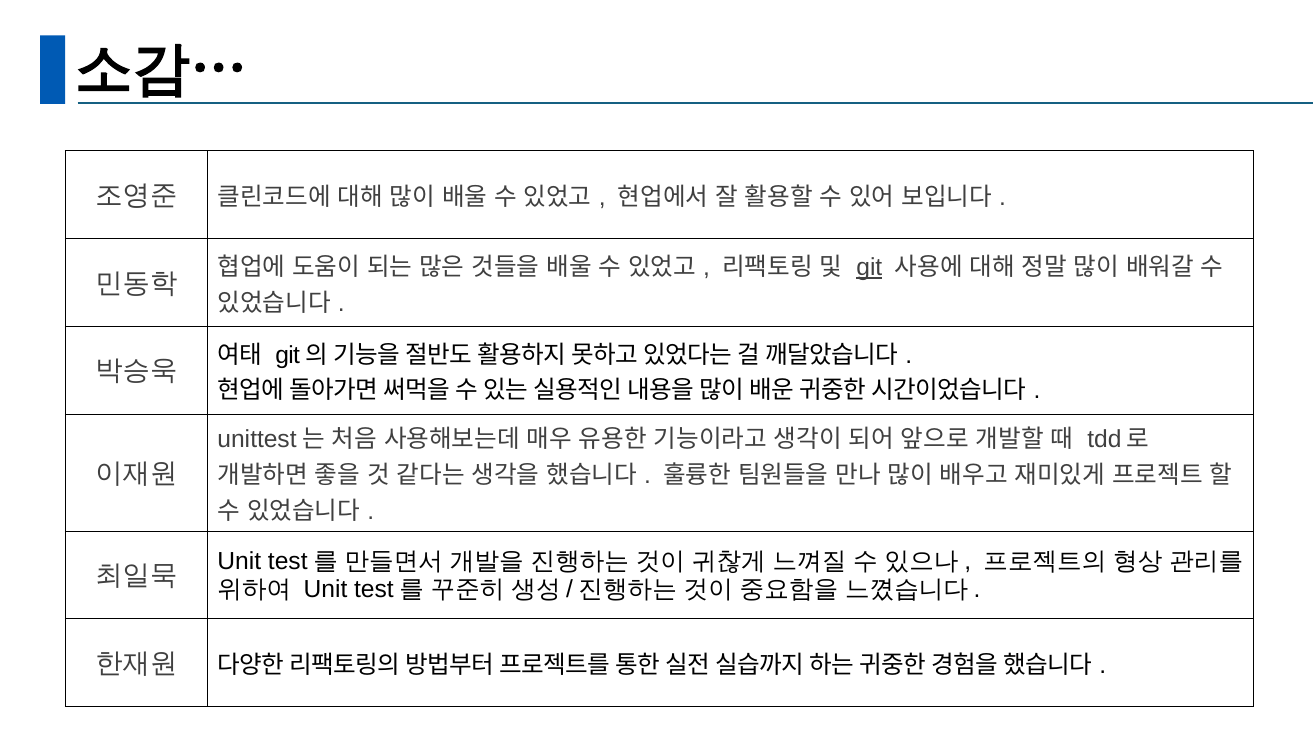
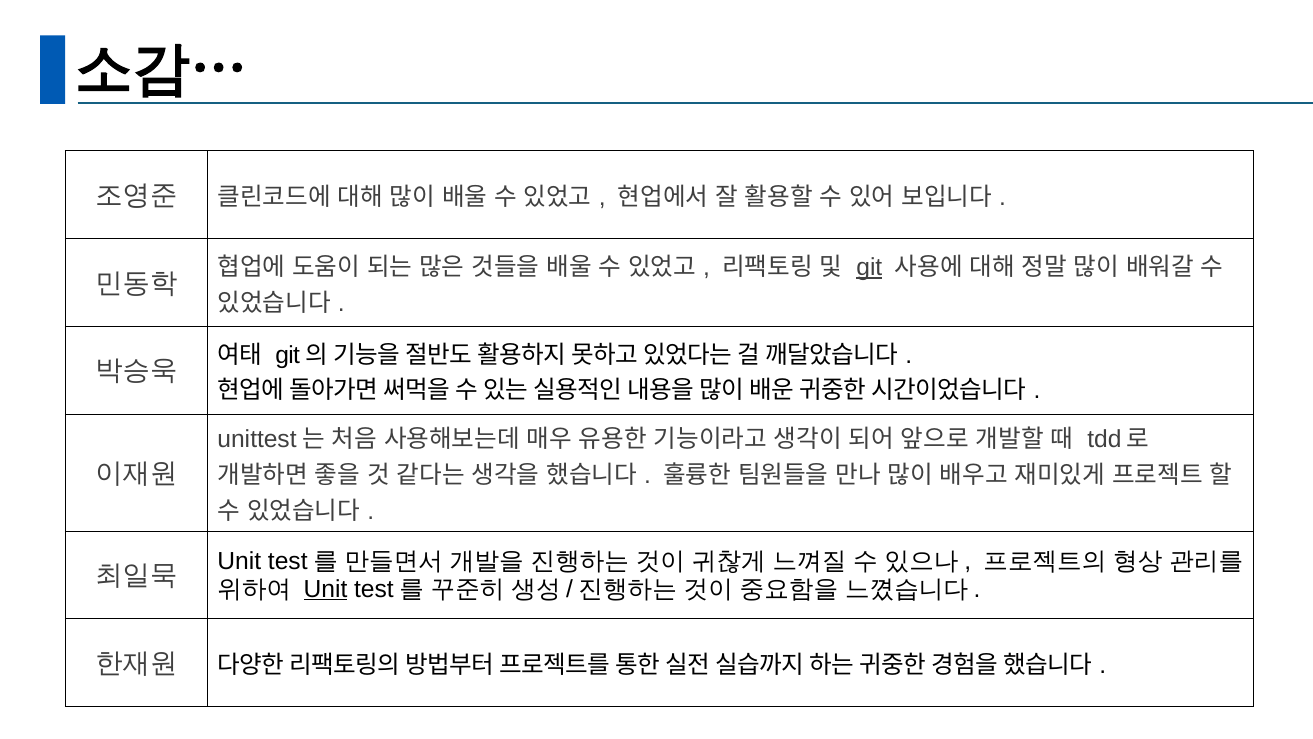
Unit underline: none -> present (325, 589)
